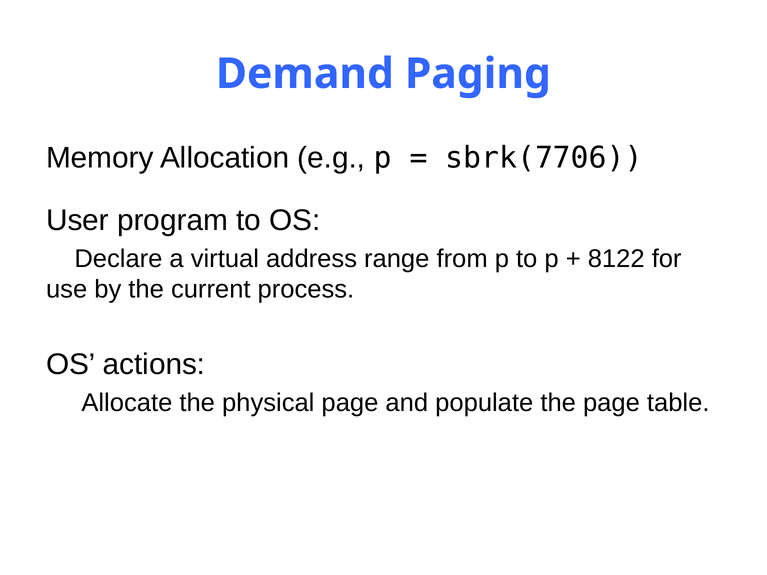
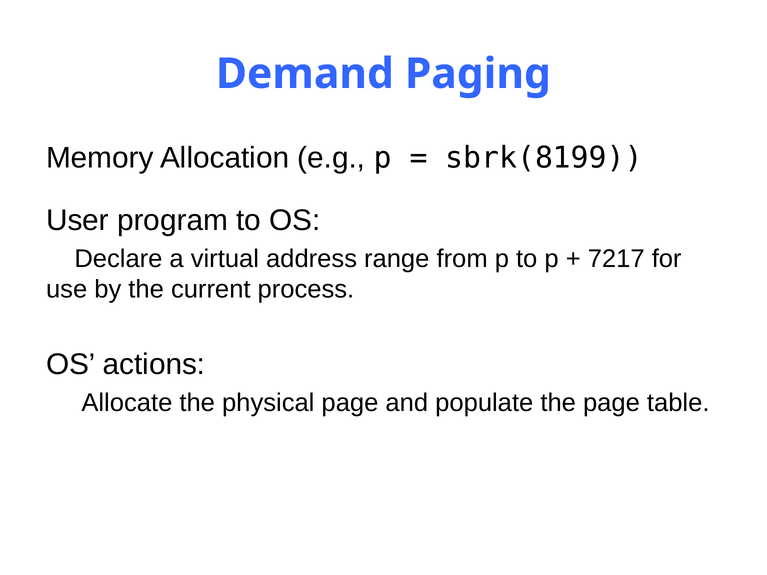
sbrk(7706: sbrk(7706 -> sbrk(8199 (544, 158)
8122: 8122 -> 7217 (616, 259)
